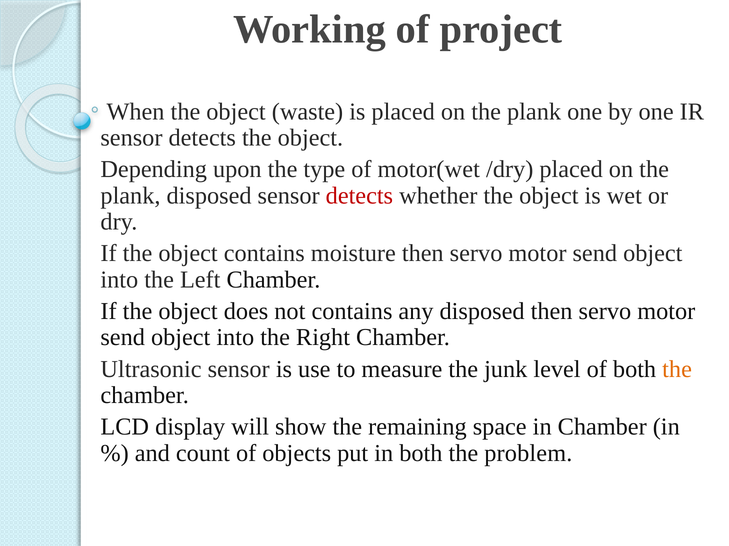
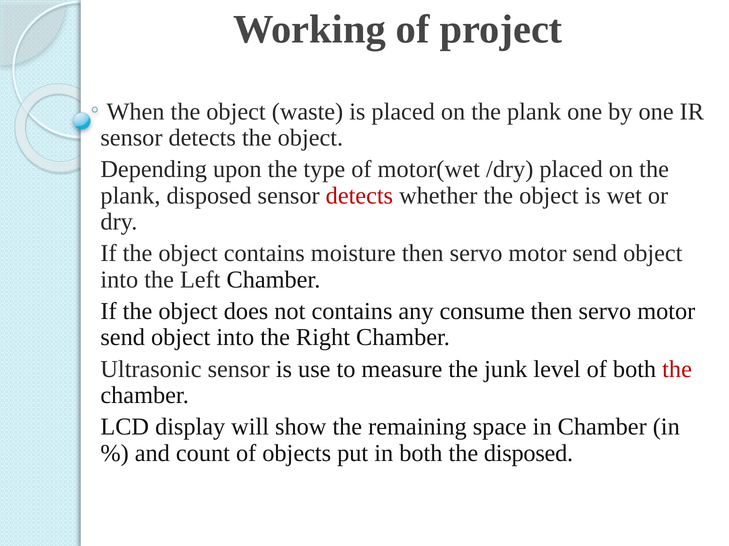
any disposed: disposed -> consume (482, 312)
the colour: orange -> red (677, 370)
the problem: problem -> disposed (529, 454)
